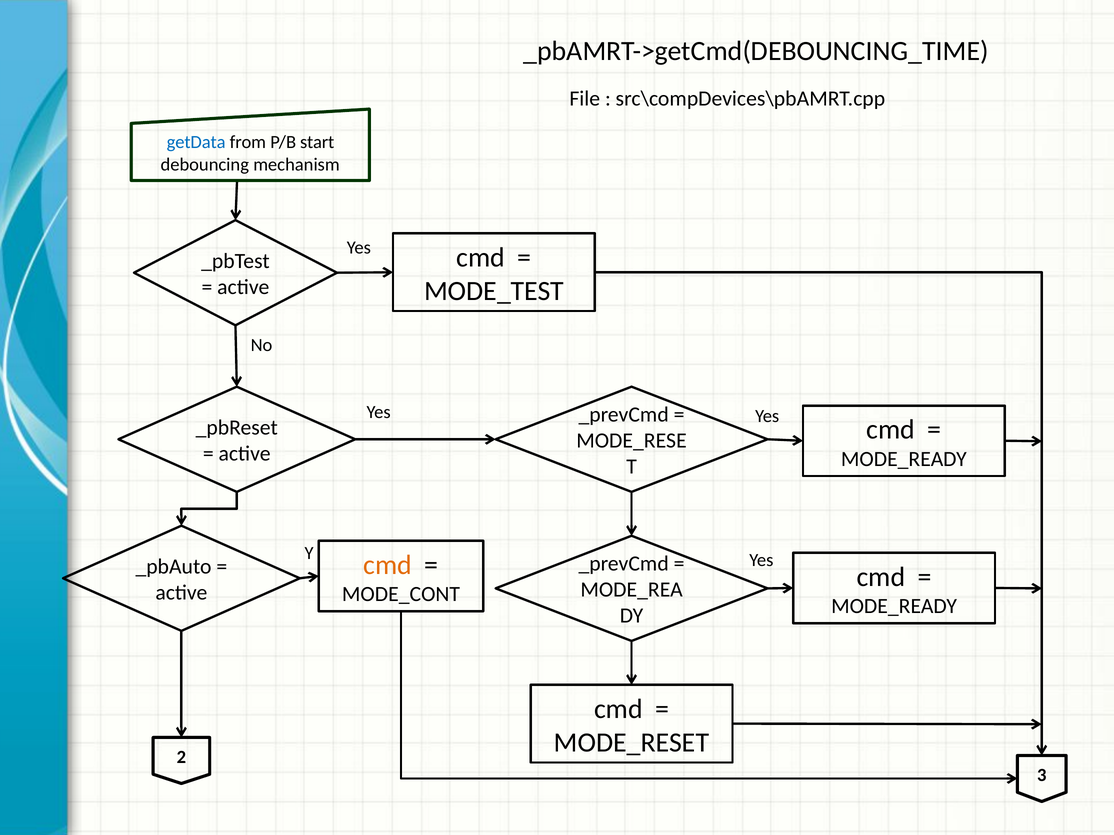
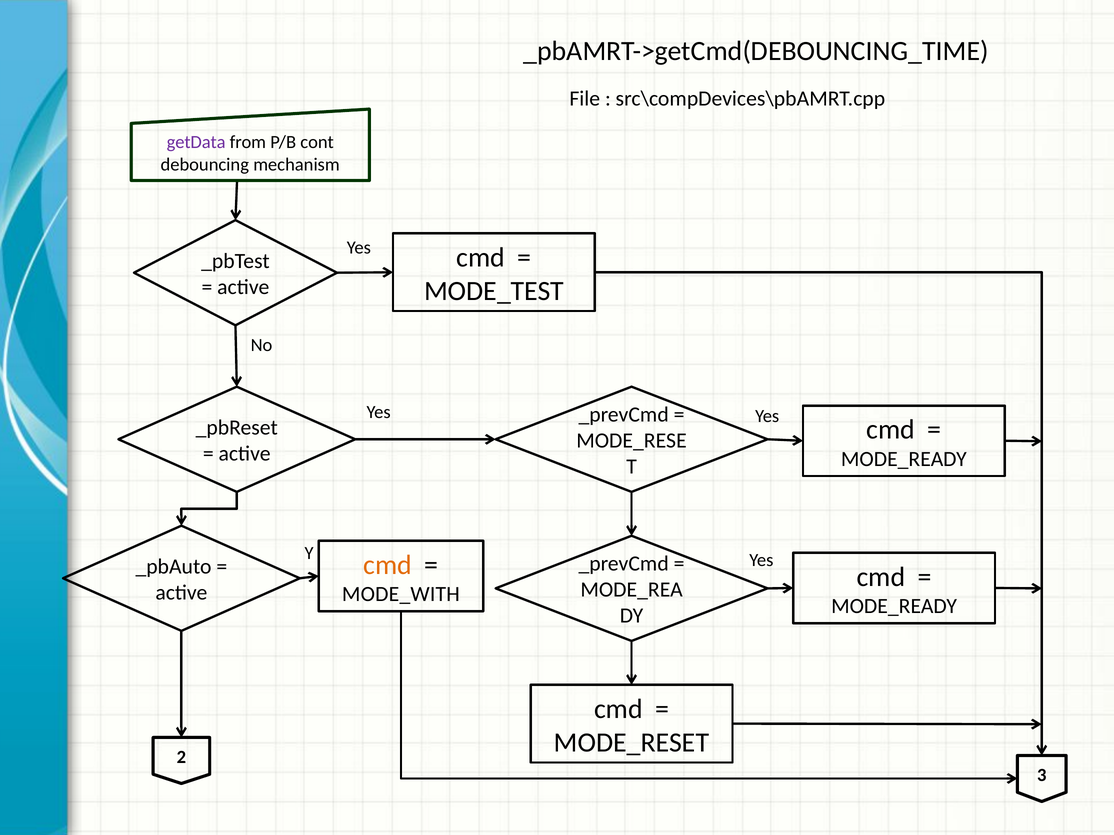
getData colour: blue -> purple (196, 142)
start: start -> cont (317, 142)
MODE_CONT: MODE_CONT -> MODE_WITH (401, 595)
